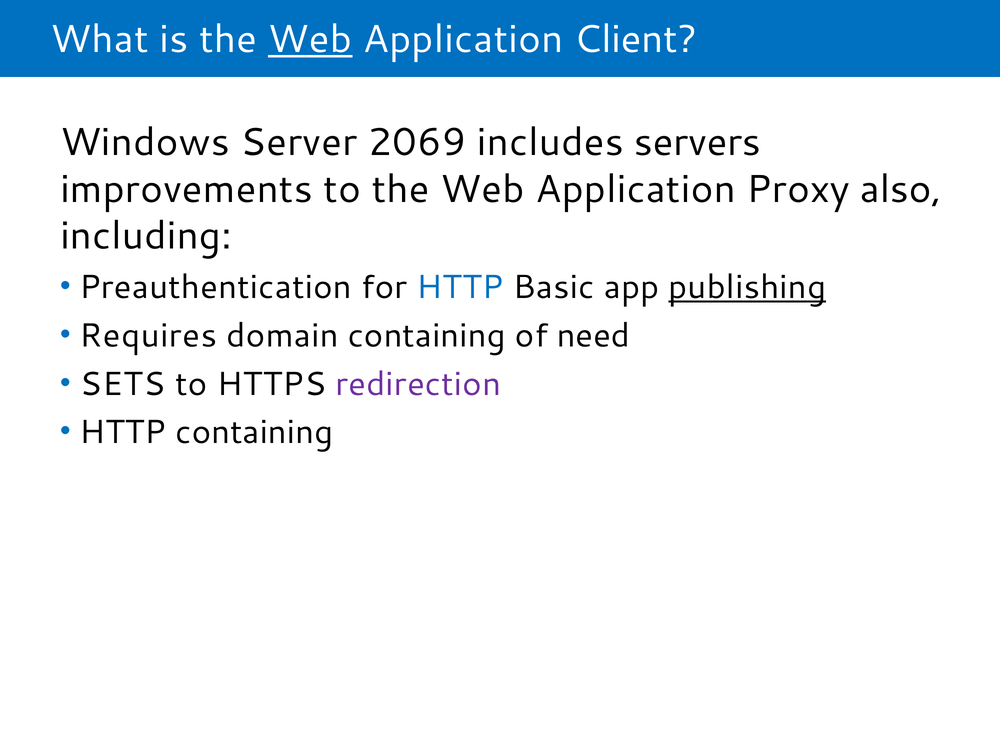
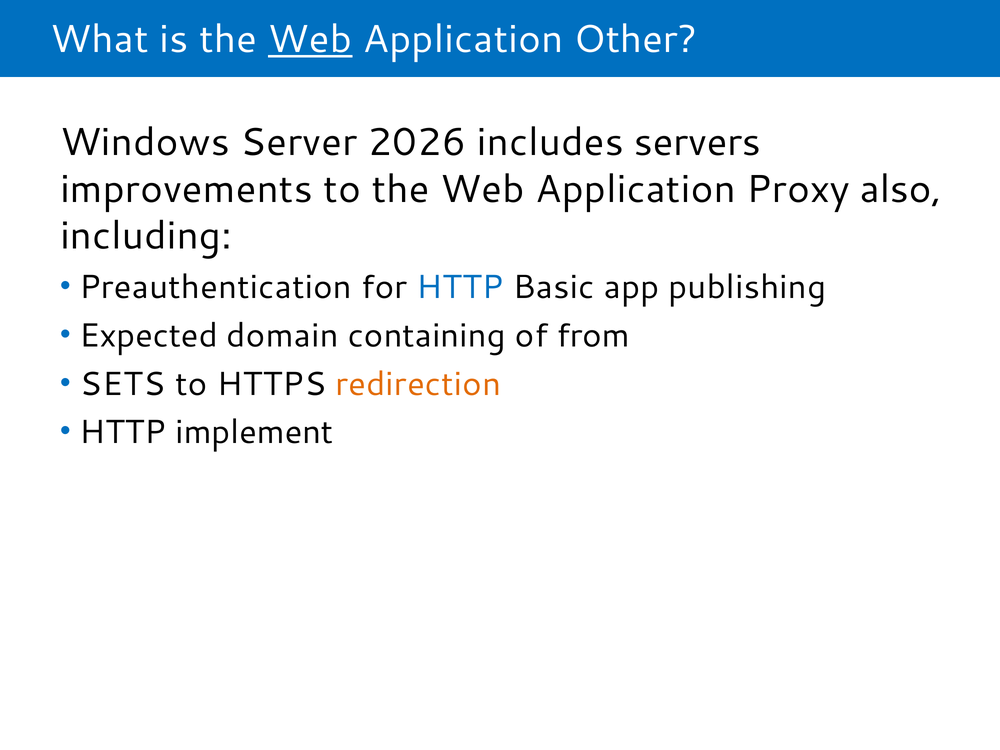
Client: Client -> Other (636, 40)
2069: 2069 -> 2026 (417, 143)
publishing underline: present -> none (747, 287)
Requires: Requires -> Expected (148, 336)
need: need -> from (593, 336)
redirection colour: purple -> orange (418, 384)
HTTP containing: containing -> implement (254, 432)
